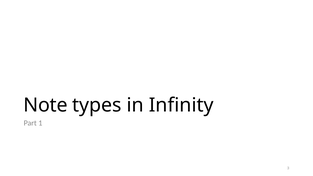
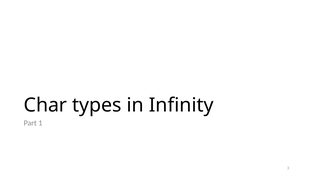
Note: Note -> Char (45, 105)
